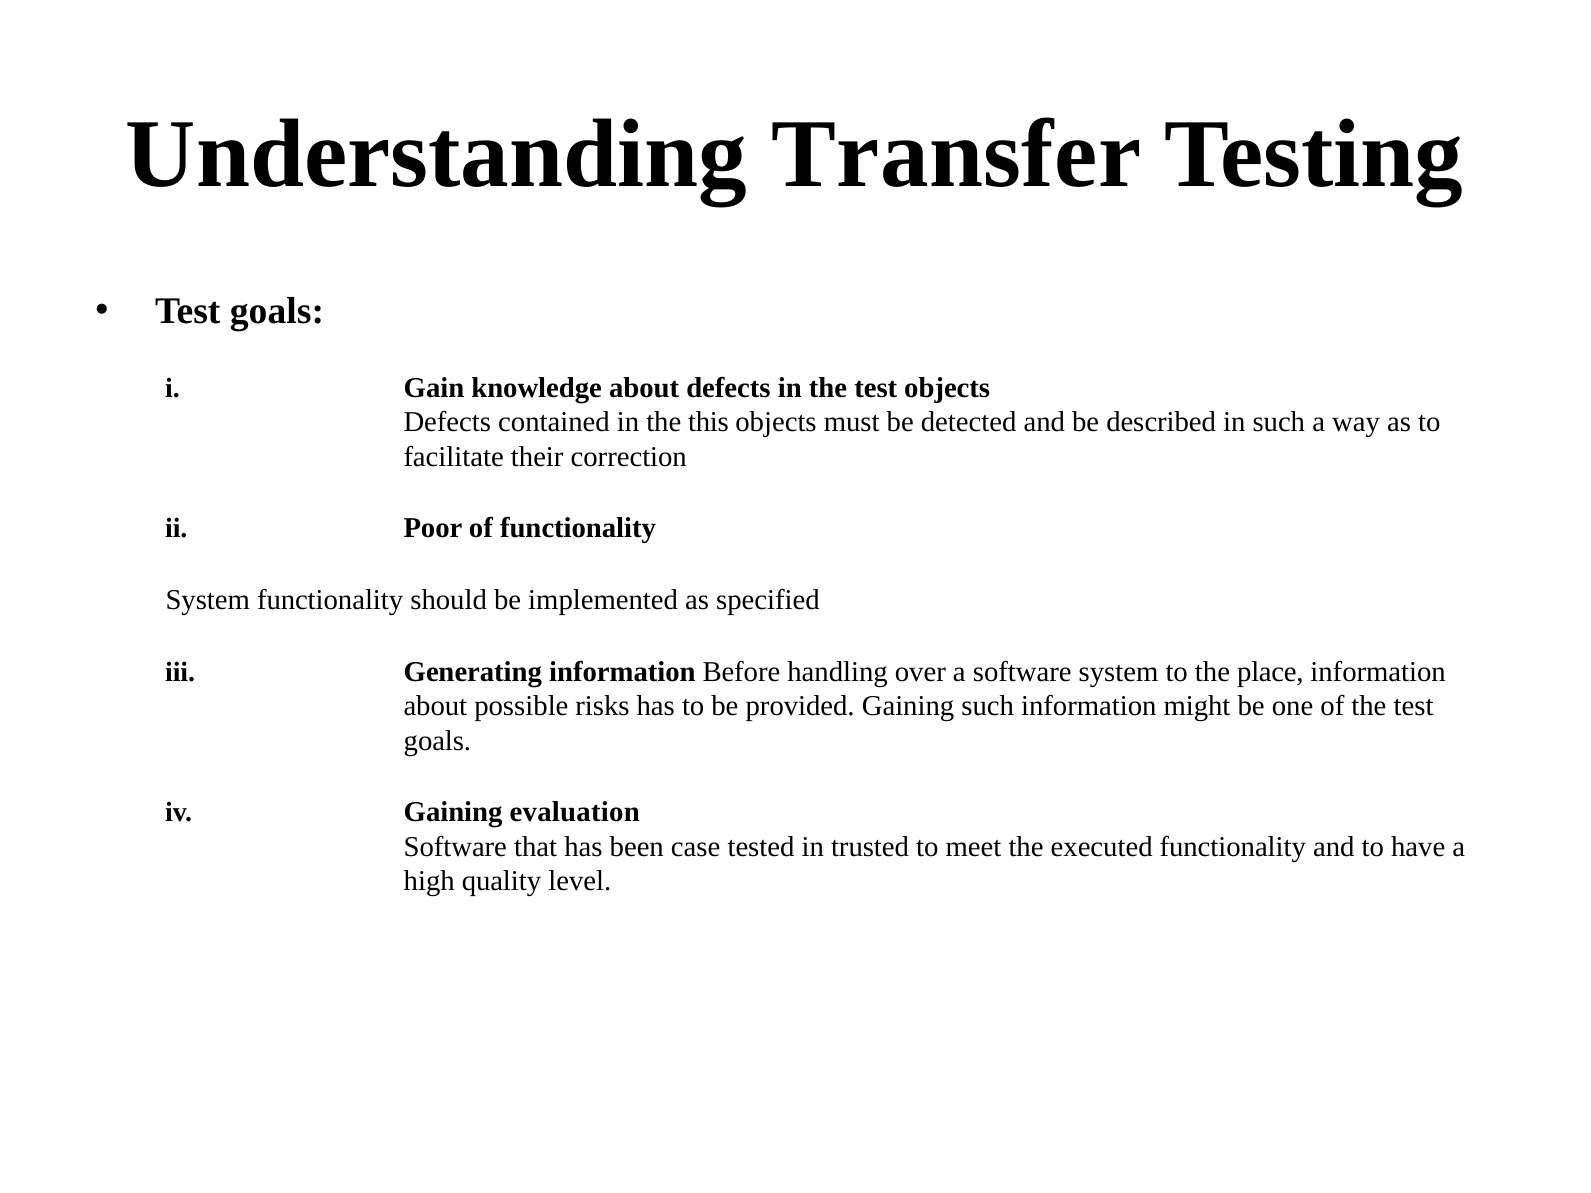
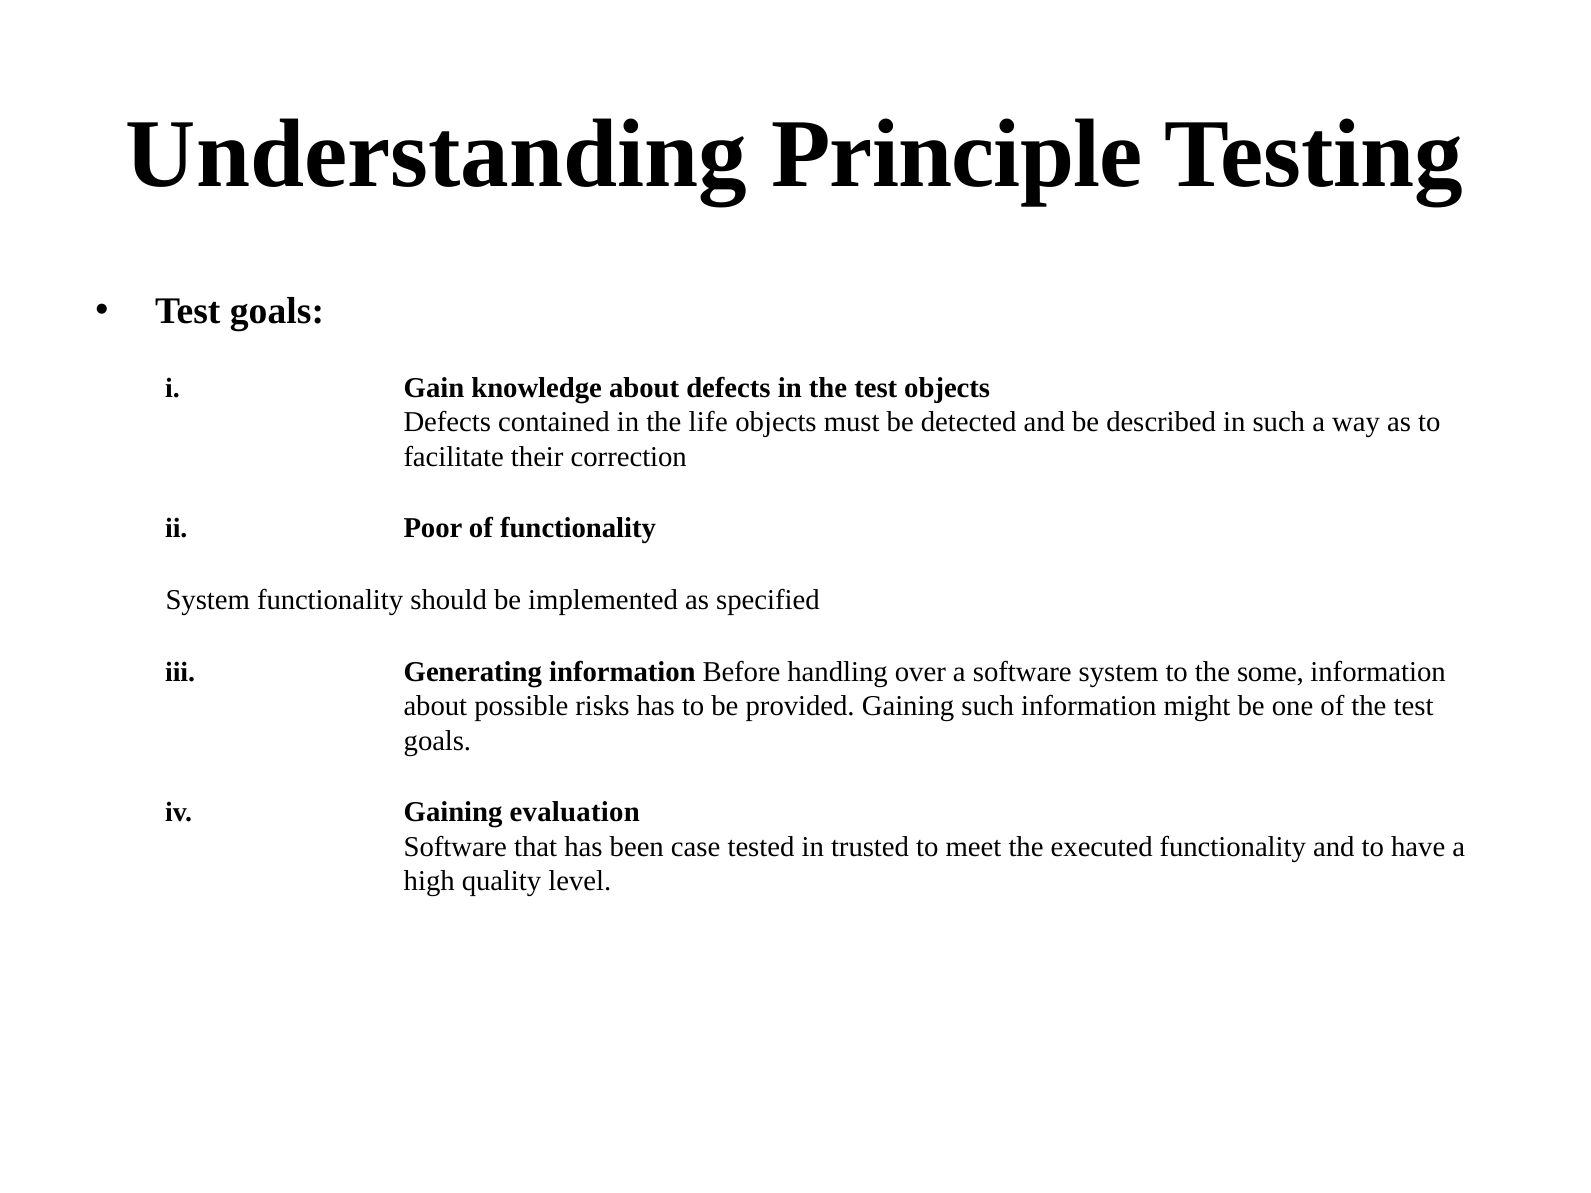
Transfer: Transfer -> Principle (957, 154)
this: this -> life (708, 422)
place: place -> some (1270, 672)
